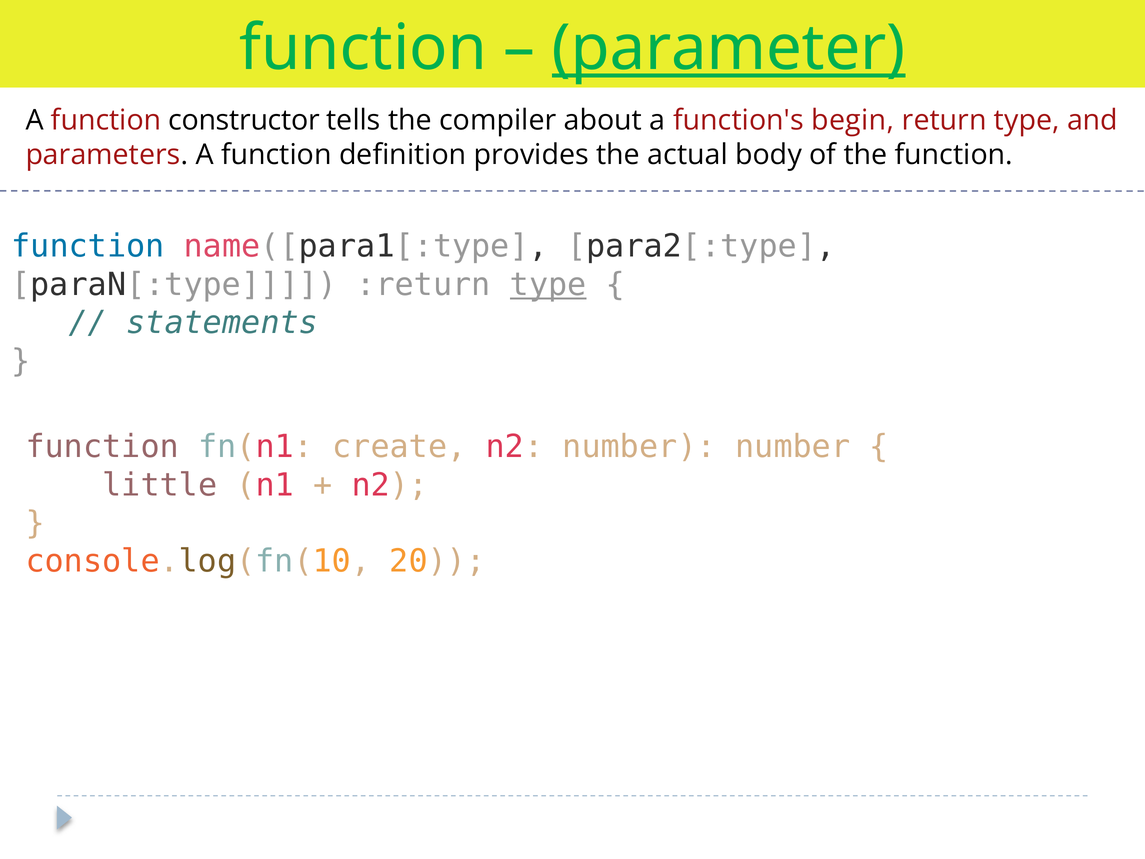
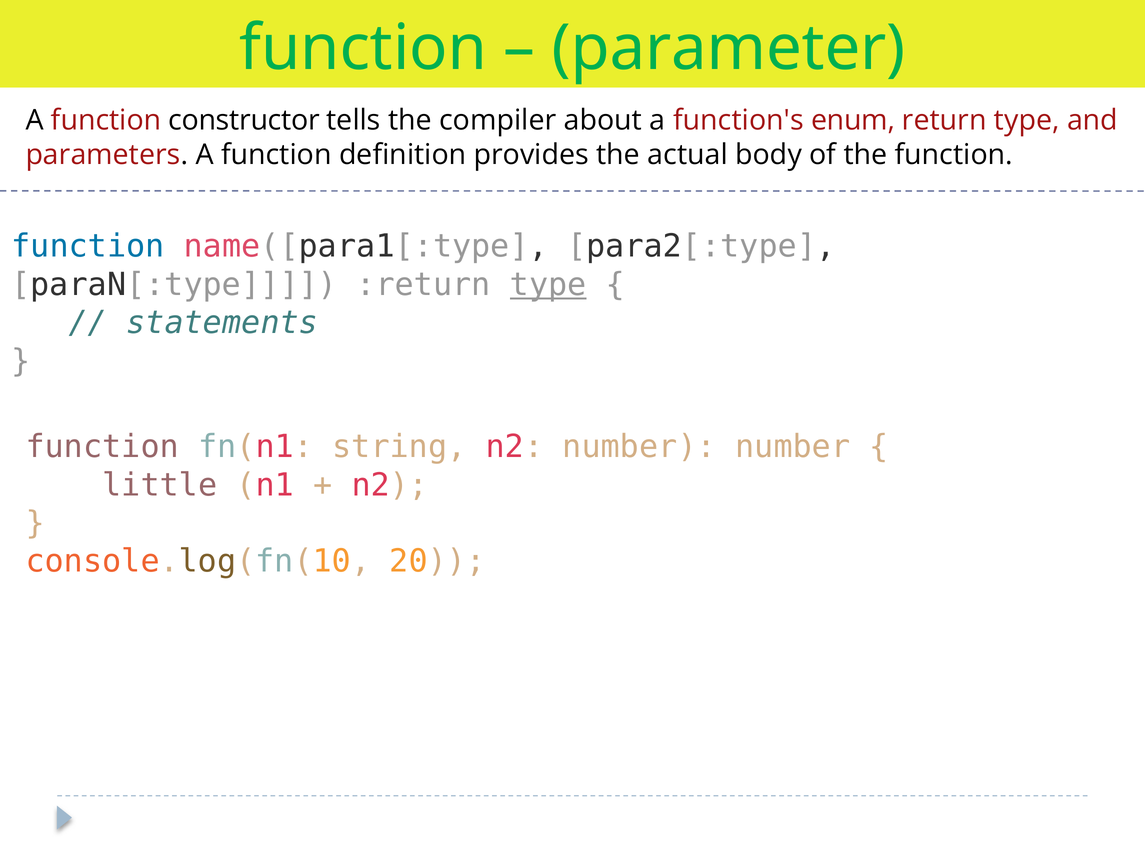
parameter underline: present -> none (729, 48)
begin: begin -> enum (853, 120)
create: create -> string (399, 447)
